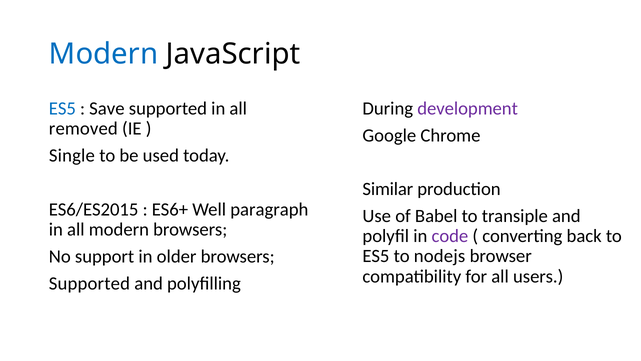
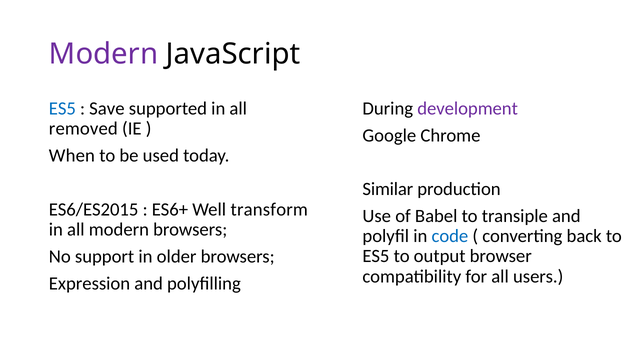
Modern colour: blue -> purple (104, 54)
Single: Single -> When (72, 155)
paragraph: paragraph -> transform (269, 209)
code colour: purple -> blue (450, 236)
nodejs: nodejs -> output (440, 256)
Supported: Supported -> Expression (90, 283)
